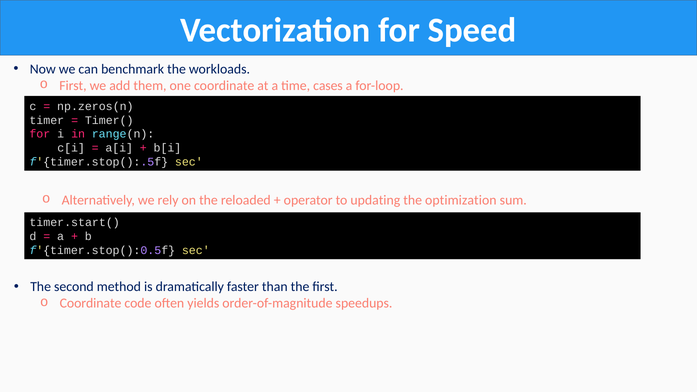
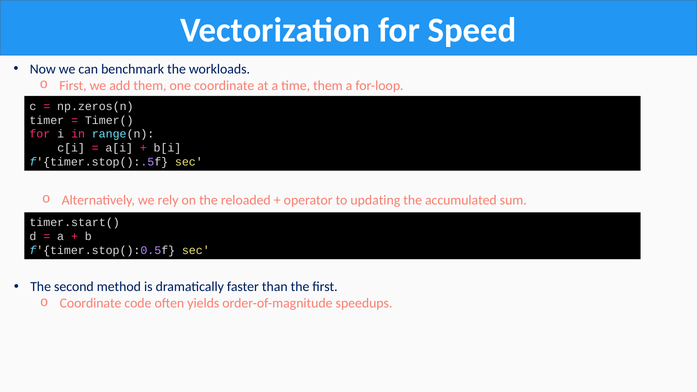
time cases: cases -> them (328, 86)
optimization: optimization -> accumulated (461, 200)
